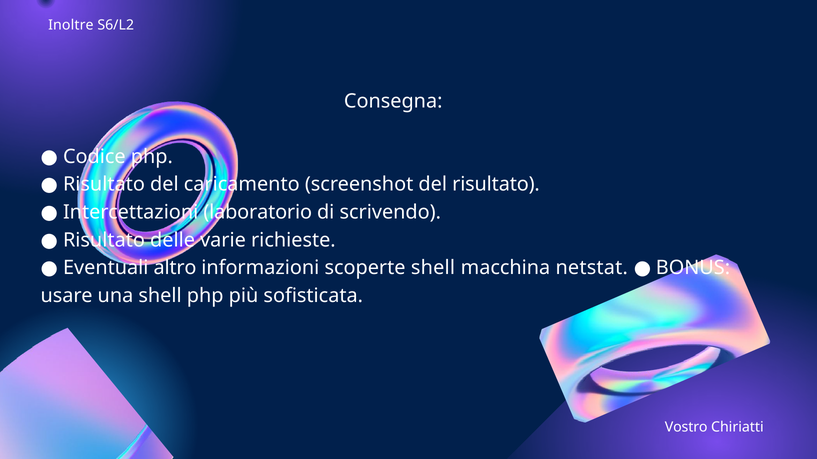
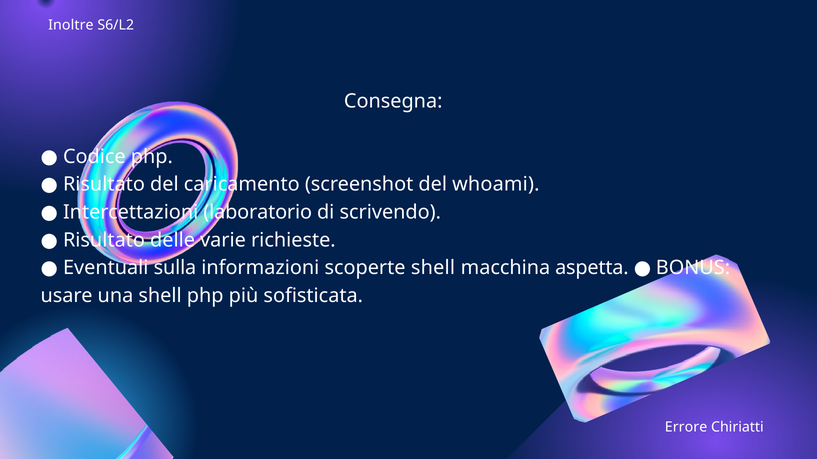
del risultato: risultato -> whoami (496, 185)
altro: altro -> sulla (175, 268)
netstat: netstat -> aspetta (592, 268)
Vostro: Vostro -> Errore (686, 428)
